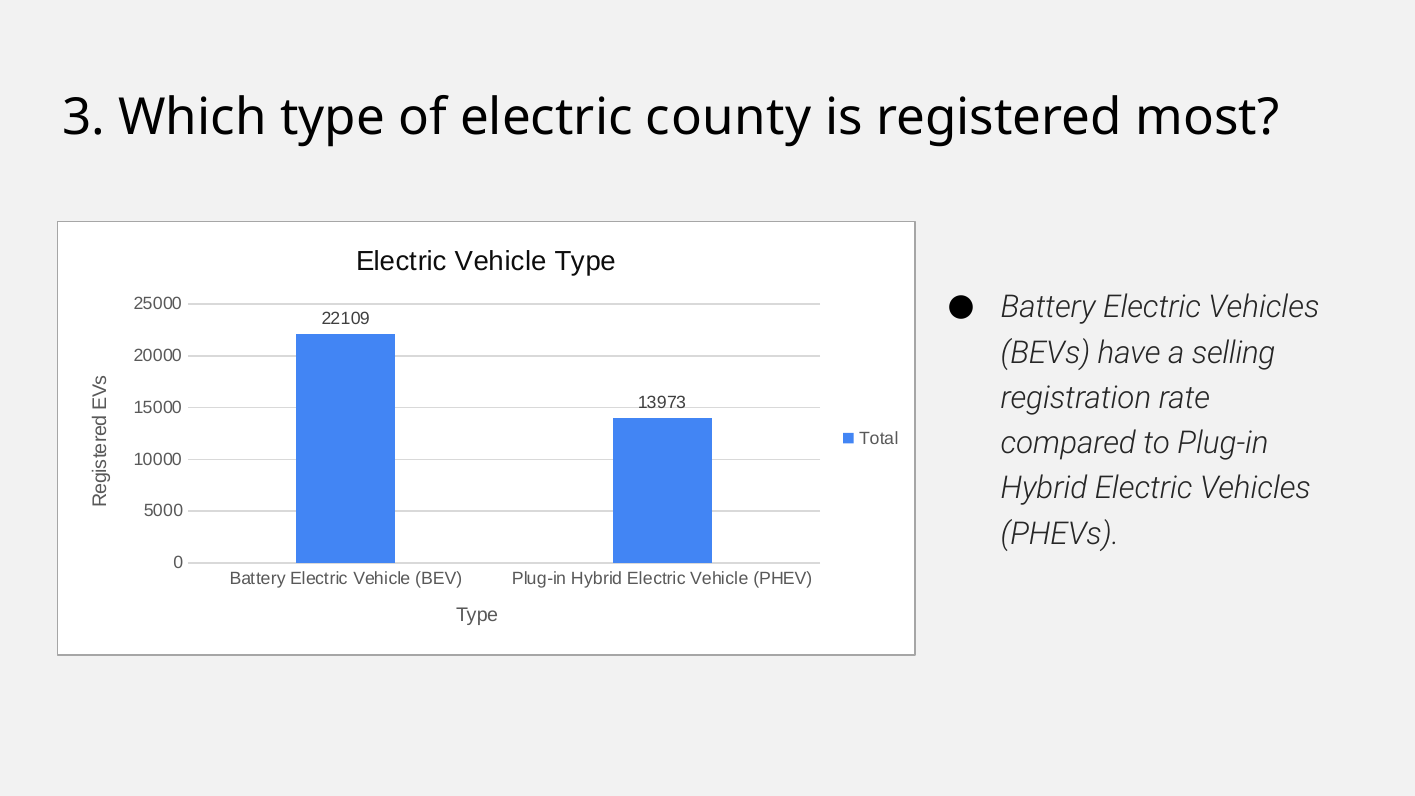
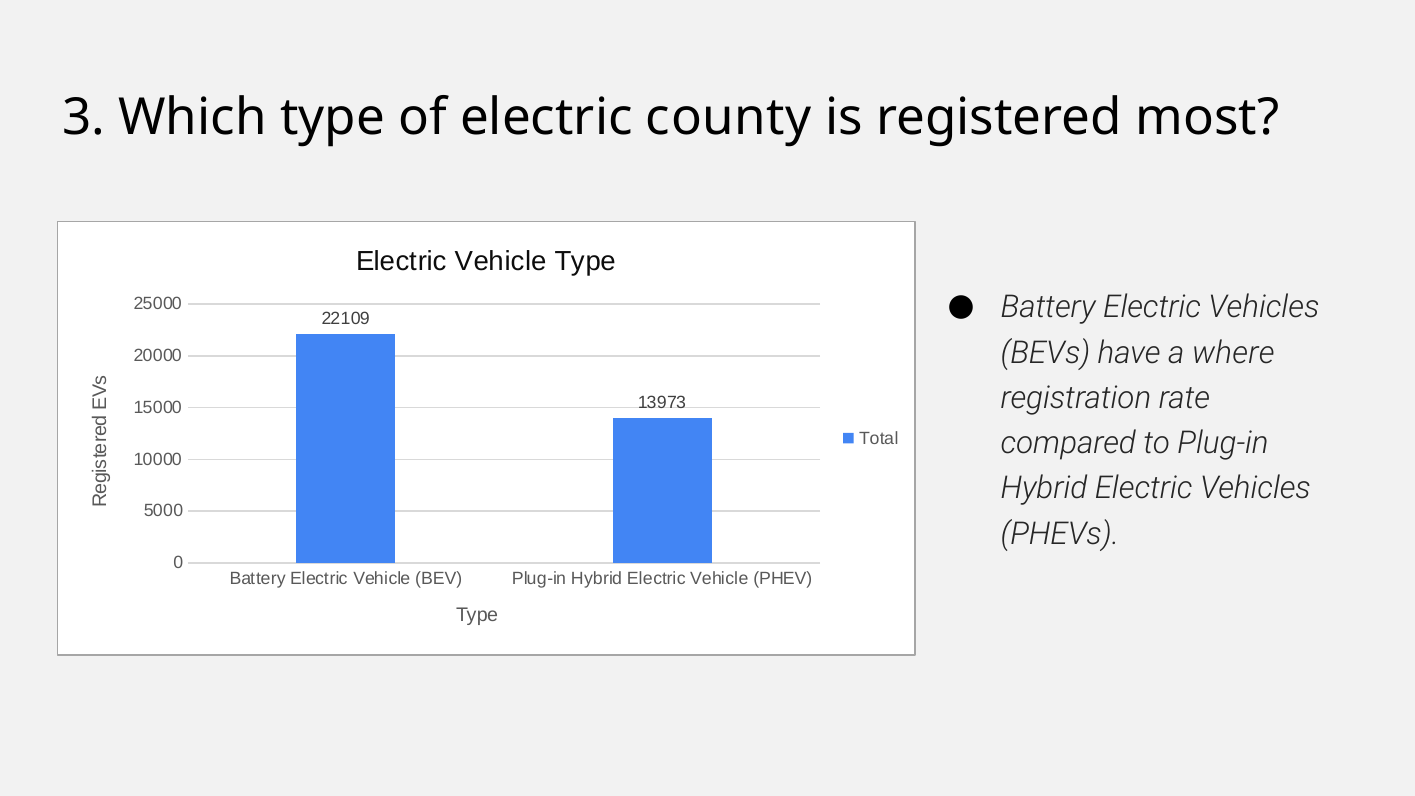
selling: selling -> where (1233, 353)
